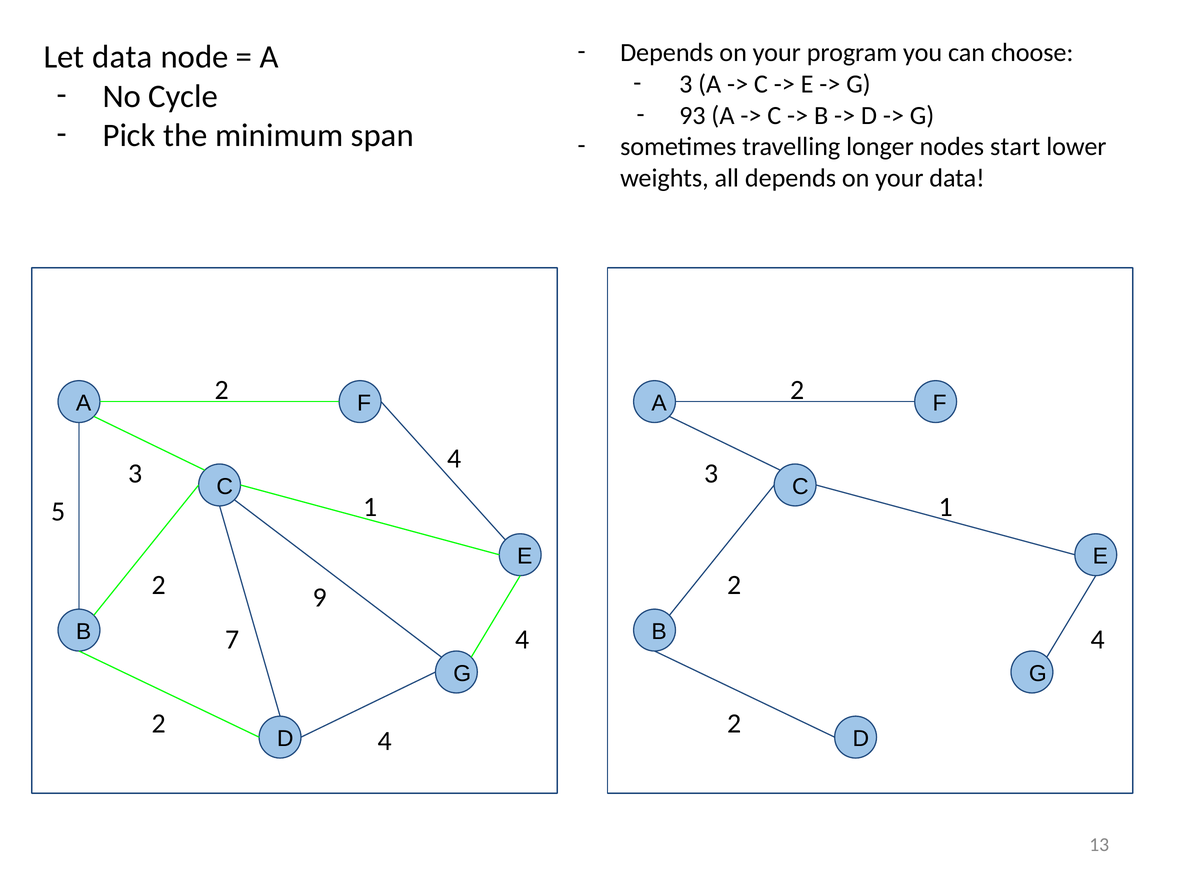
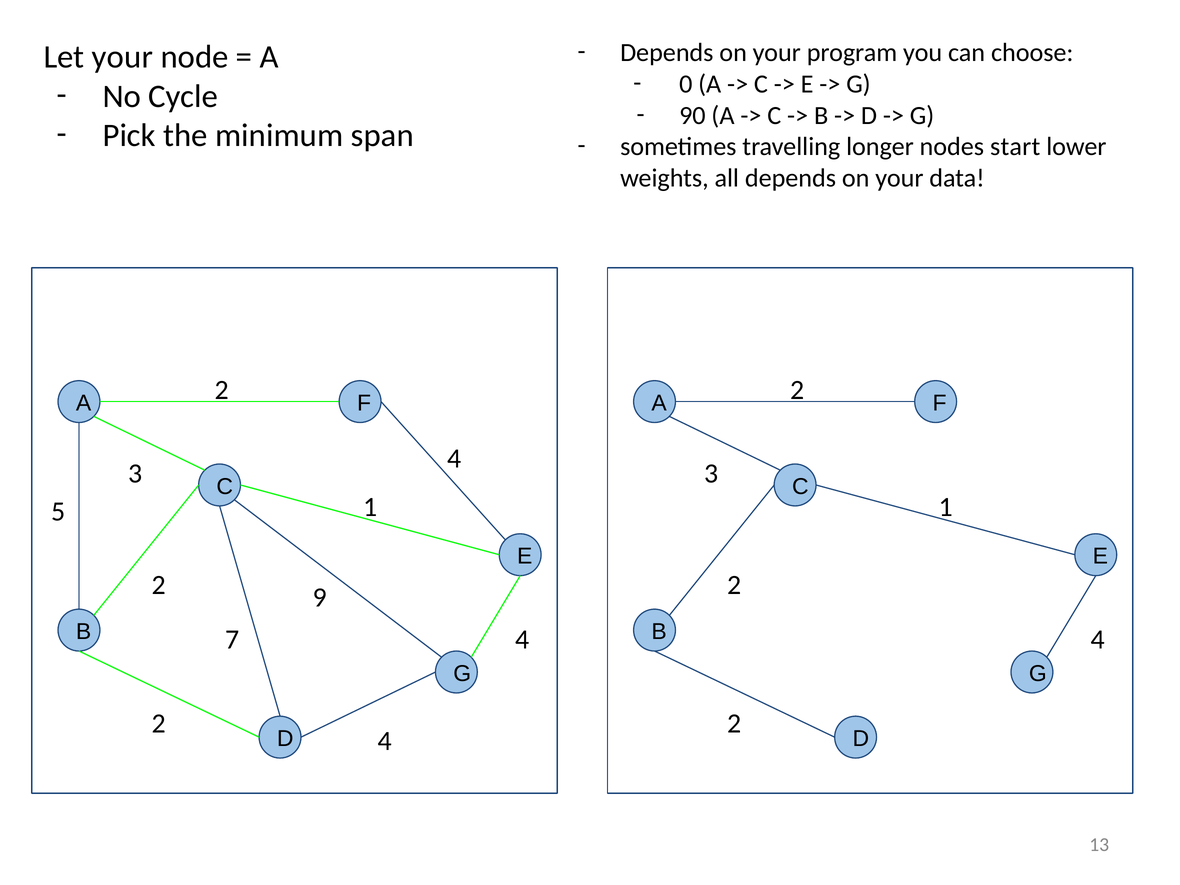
Let data: data -> your (122, 57)
3: 3 -> 0 (686, 84)
93: 93 -> 90 (692, 115)
